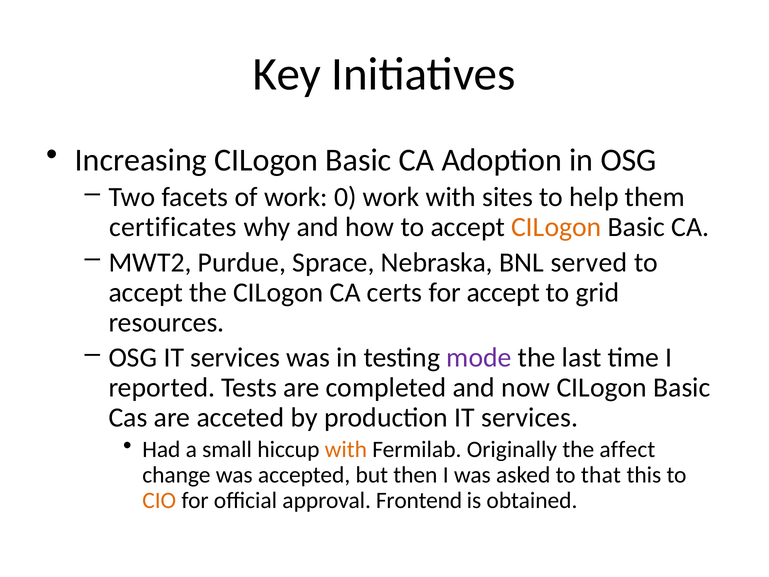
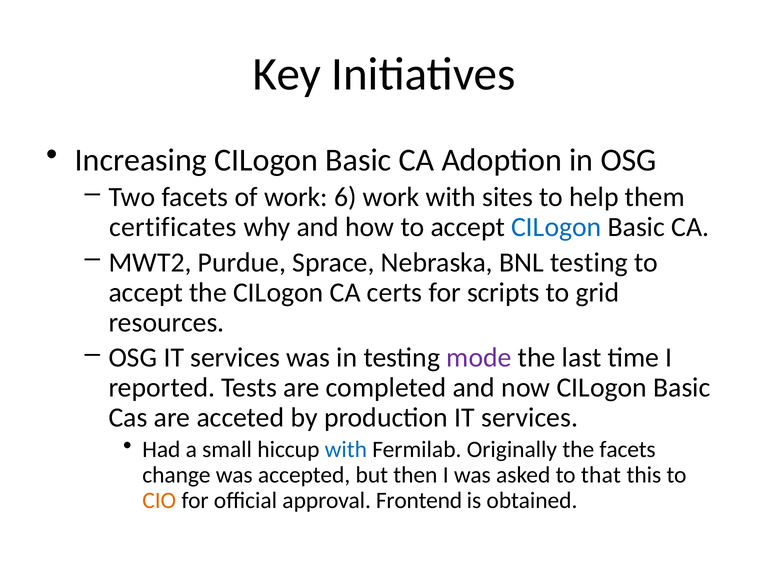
0: 0 -> 6 (345, 197)
CILogon colour: orange -> blue (556, 227)
BNL served: served -> testing (589, 262)
for accept: accept -> scripts (503, 292)
with colour: orange -> blue (346, 449)
the affect: affect -> facets (628, 449)
